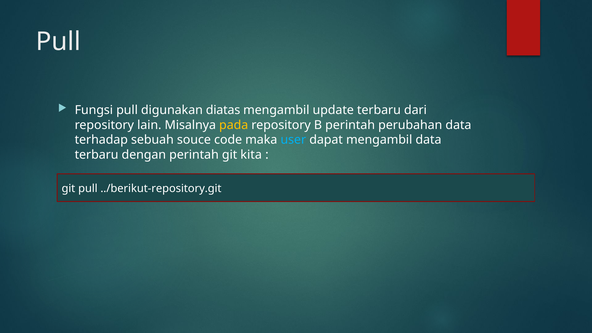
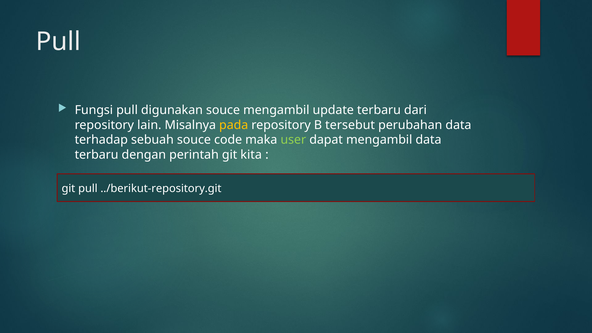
digunakan diatas: diatas -> souce (223, 110)
B perintah: perintah -> tersebut (350, 125)
user colour: light blue -> light green (293, 140)
